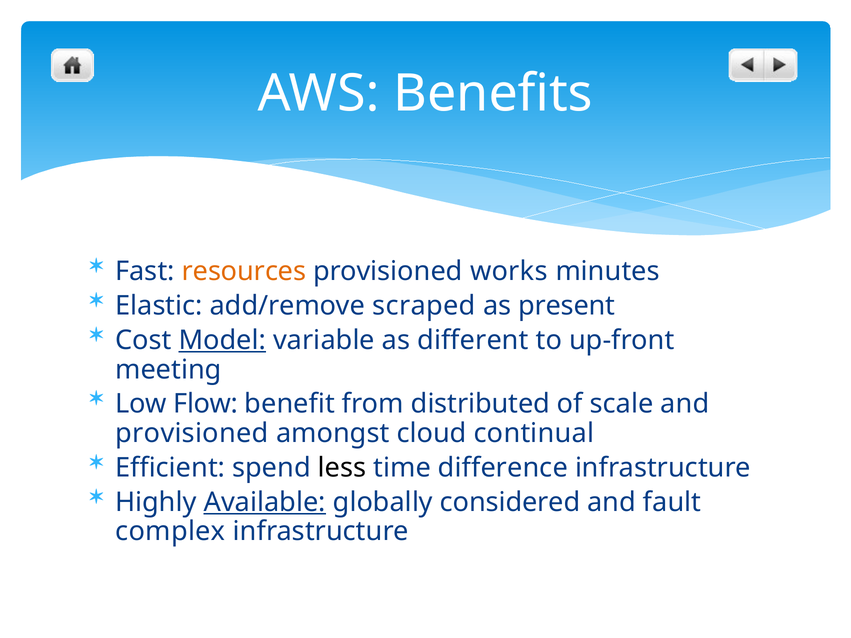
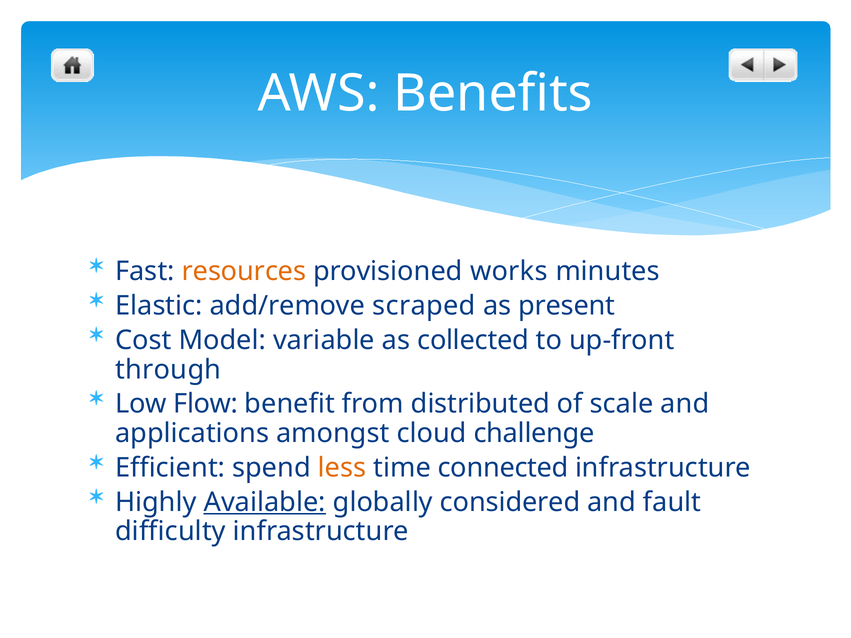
Model underline: present -> none (222, 340)
different: different -> collected (473, 340)
meeting: meeting -> through (168, 370)
provisioned: provisioned -> applications (192, 433)
continual: continual -> challenge (534, 433)
less colour: black -> orange (342, 468)
difference: difference -> connected (503, 468)
complex: complex -> difficulty (170, 532)
